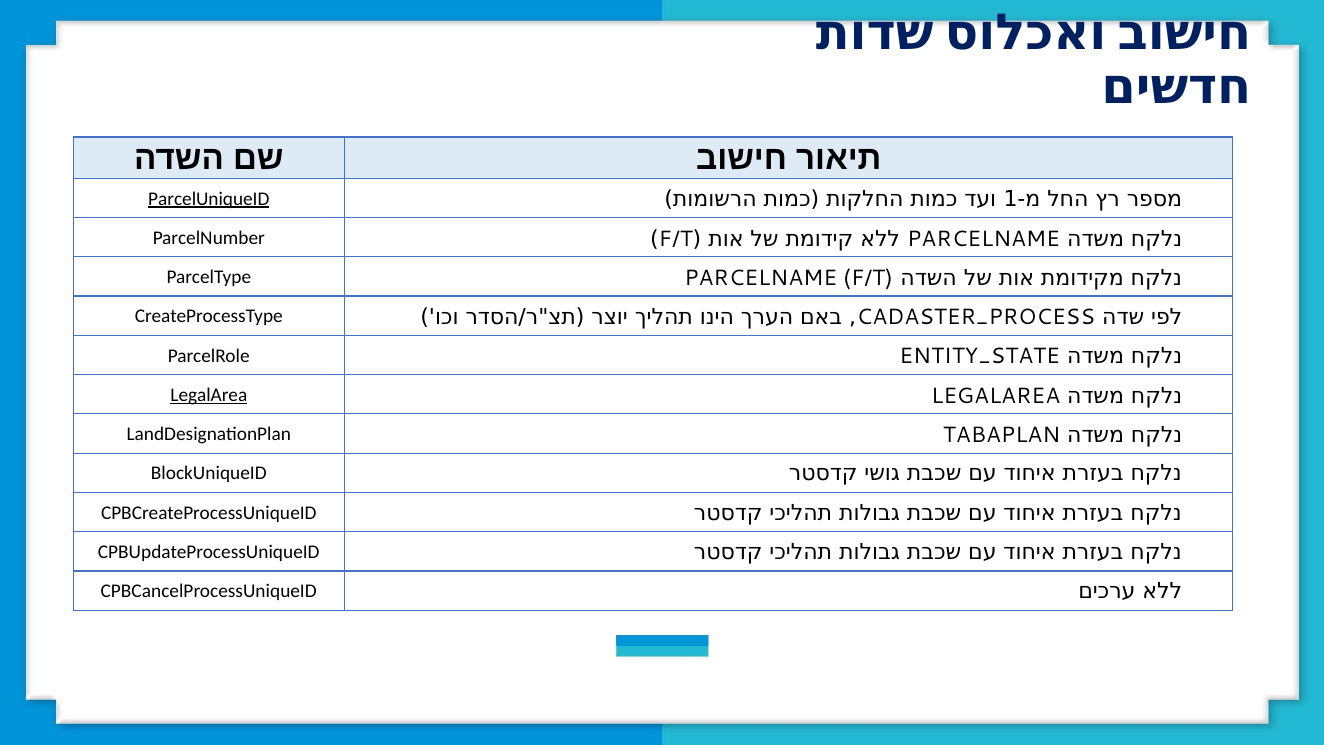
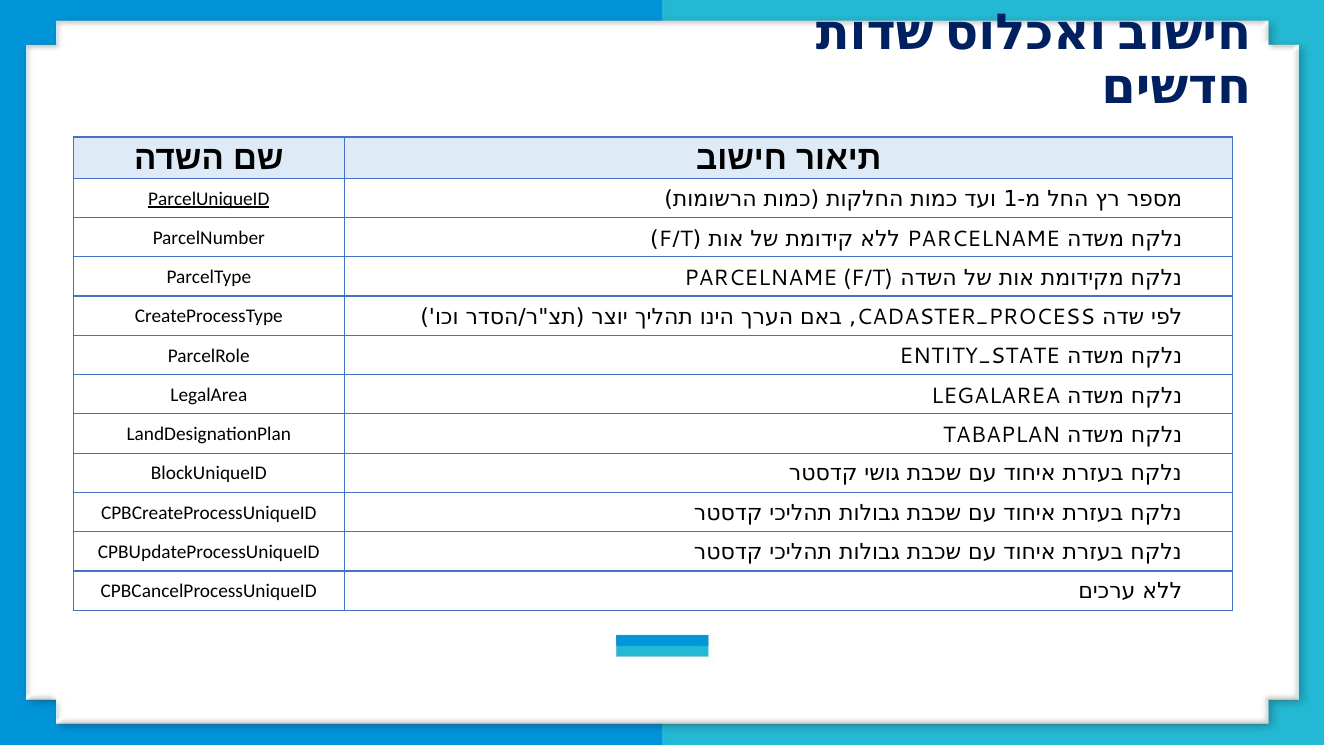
LegalArea underline: present -> none (209, 395)
